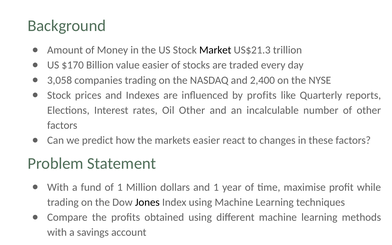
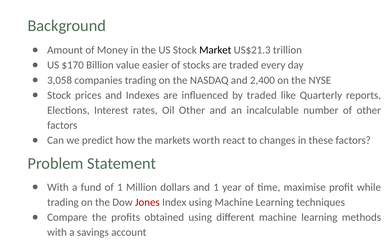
by profits: profits -> traded (262, 95)
markets easier: easier -> worth (206, 140)
Jones colour: black -> red (147, 202)
